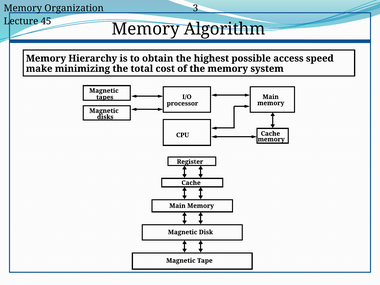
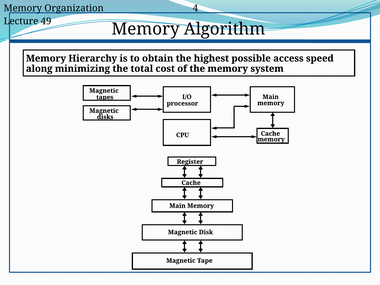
3: 3 -> 4 (195, 8)
45: 45 -> 49 (46, 21)
make: make -> along (39, 69)
